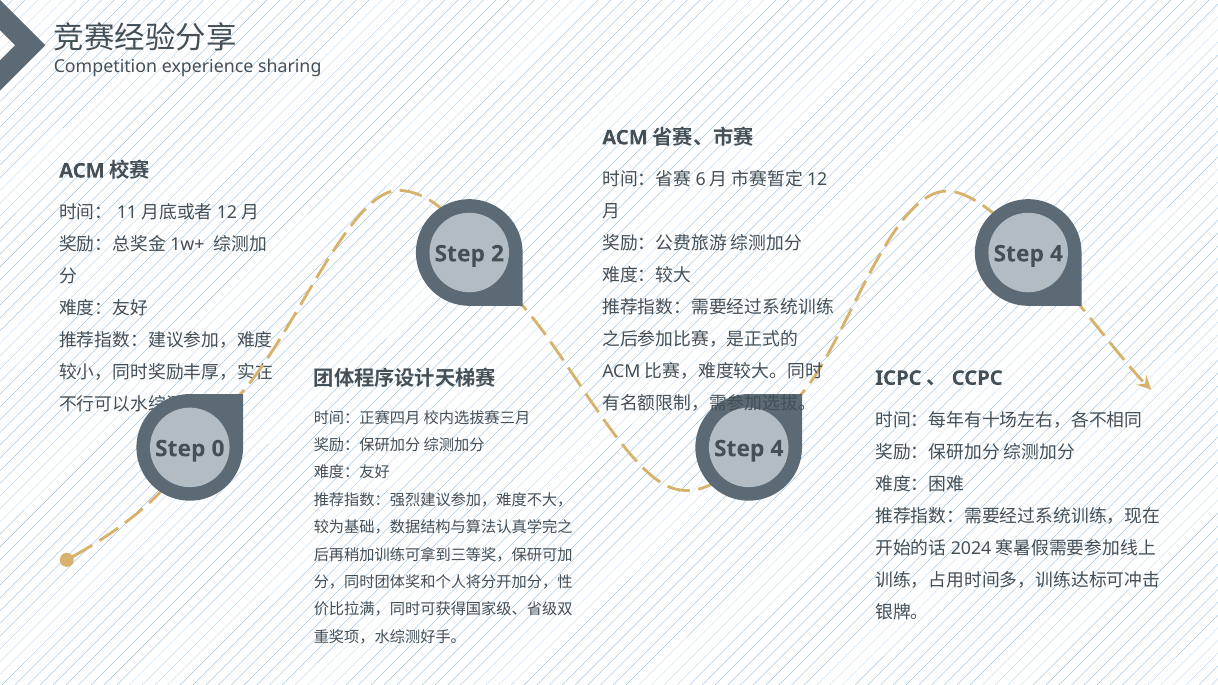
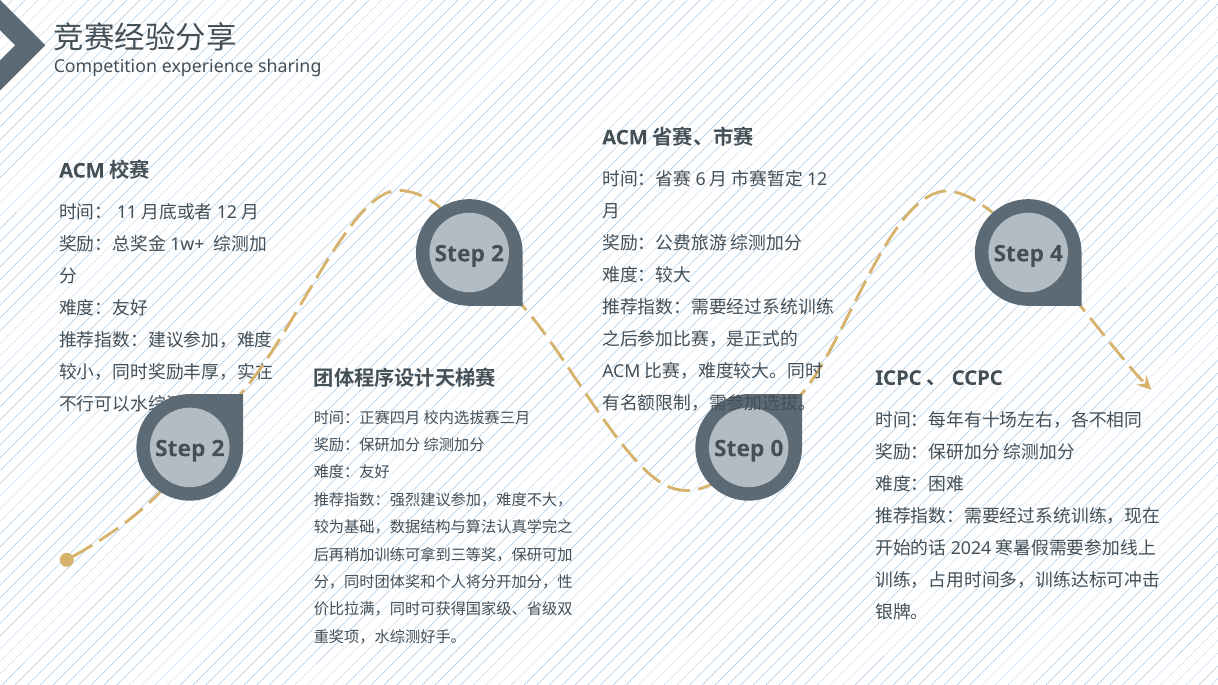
0: 0 -> 2 (218, 449)
4: 4 -> 0 (777, 449)
